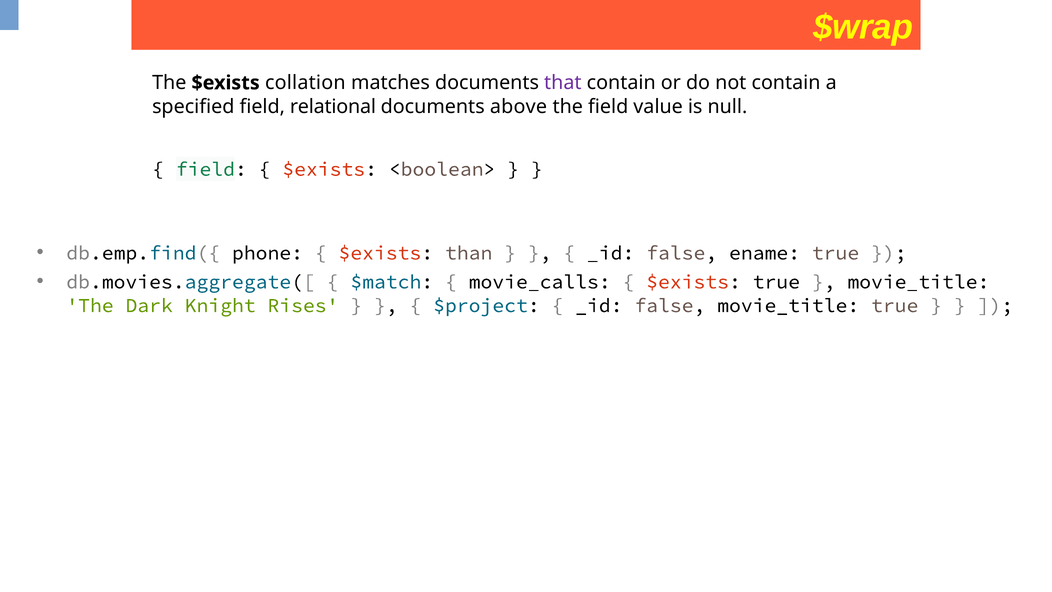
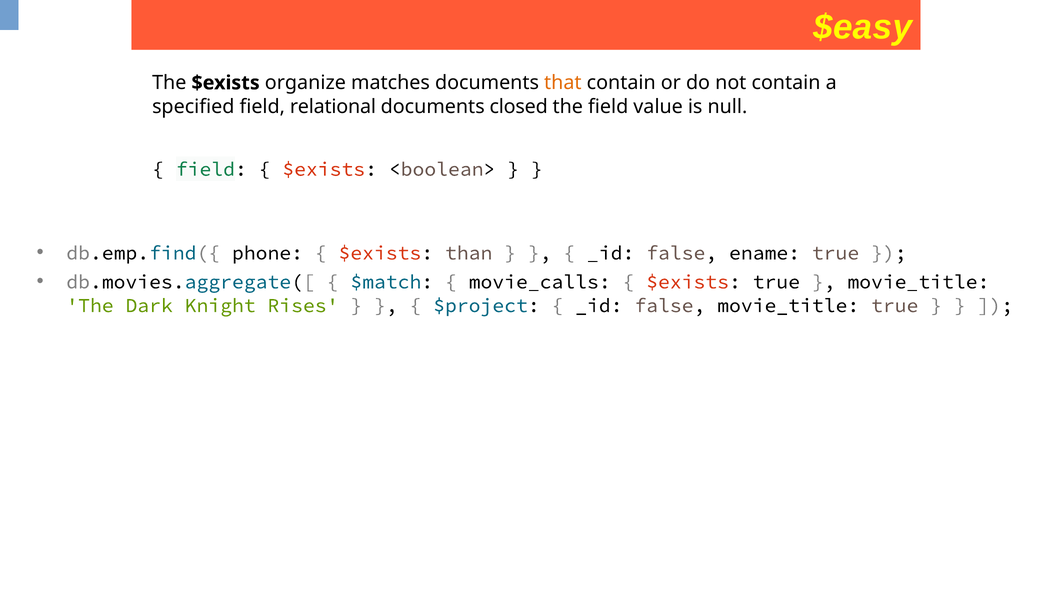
$wrap: $wrap -> $easy (863, 27)
collation: collation -> organize (305, 83)
that colour: purple -> orange (563, 83)
above: above -> closed (519, 106)
